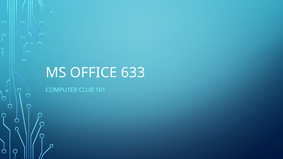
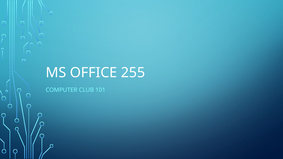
633: 633 -> 255 (133, 73)
